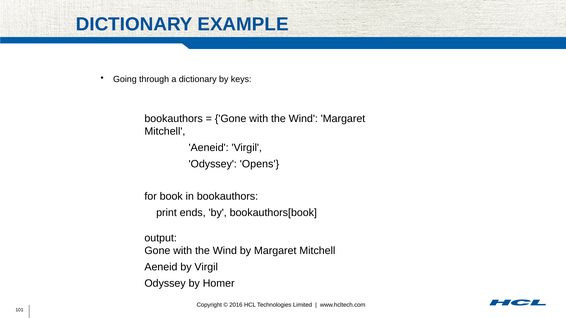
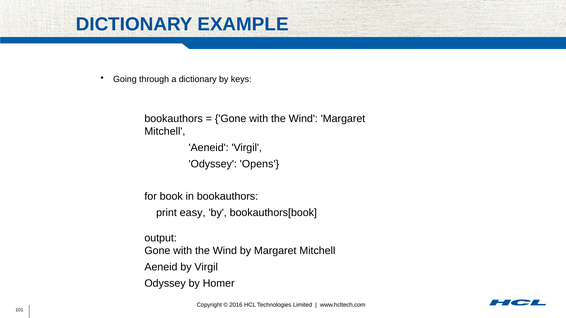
ends: ends -> easy (193, 213)
